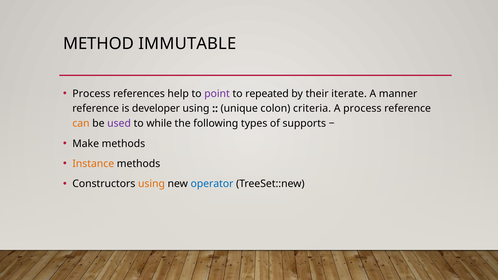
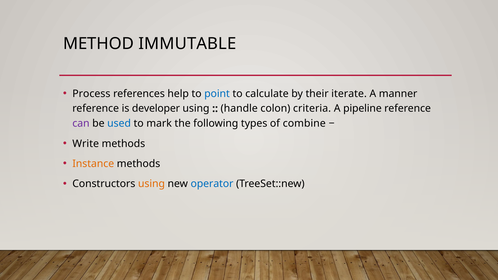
point colour: purple -> blue (217, 94)
repeated: repeated -> calculate (267, 94)
unique: unique -> handle (239, 109)
A process: process -> pipeline (362, 109)
can colour: orange -> purple (81, 124)
used colour: purple -> blue (119, 124)
while: while -> mark (159, 124)
supports: supports -> combine (304, 124)
Make: Make -> Write (86, 144)
